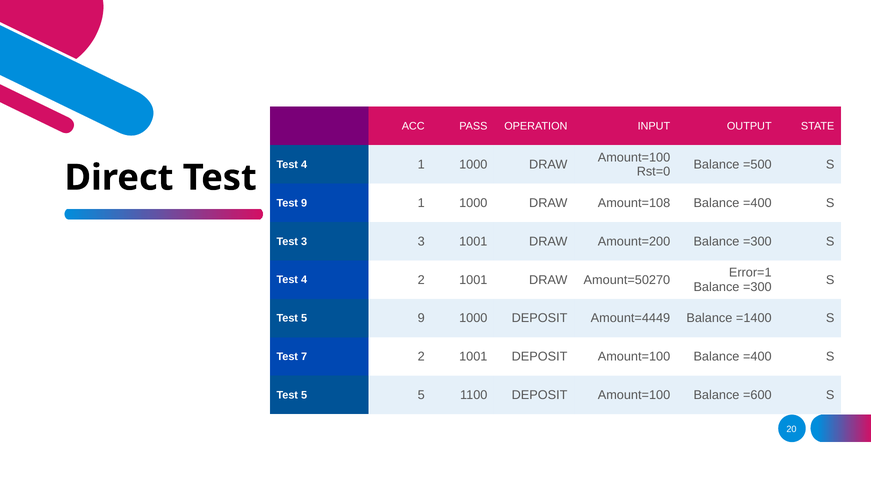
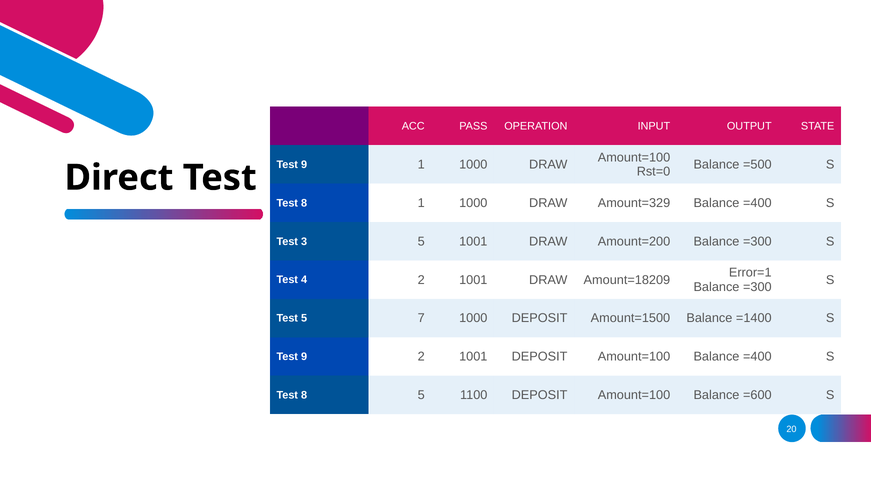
4: 4 -> 9 (304, 165)
9: 9 -> 8 (304, 203)
Amount=108: Amount=108 -> Amount=329 (634, 203)
3 3: 3 -> 5 (421, 241)
Amount=50270: Amount=50270 -> Amount=18209 (627, 280)
5 9: 9 -> 7 (421, 318)
Amount=4449: Amount=4449 -> Amount=1500 (630, 318)
7: 7 -> 9 (304, 357)
5: 5 -> 8 (304, 395)
